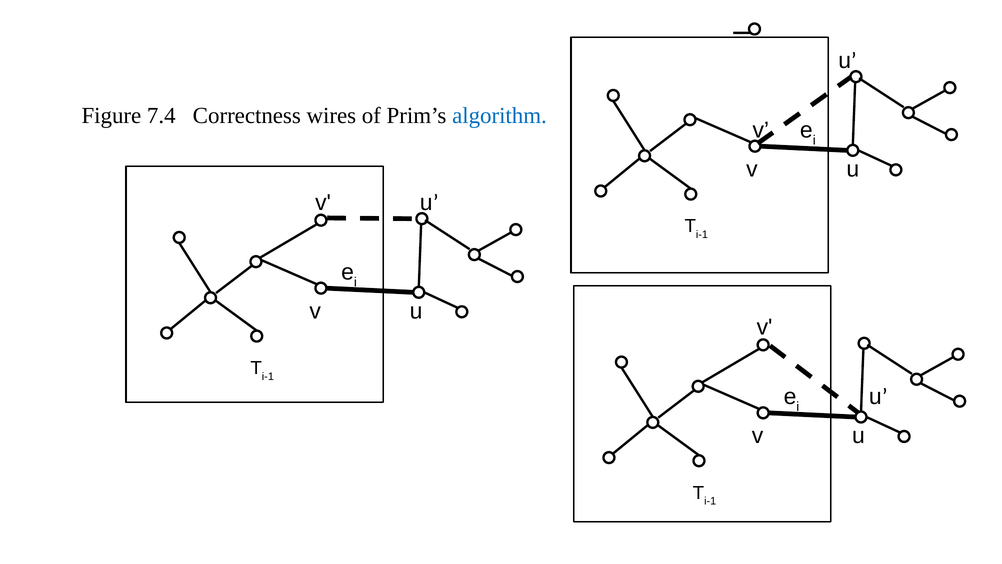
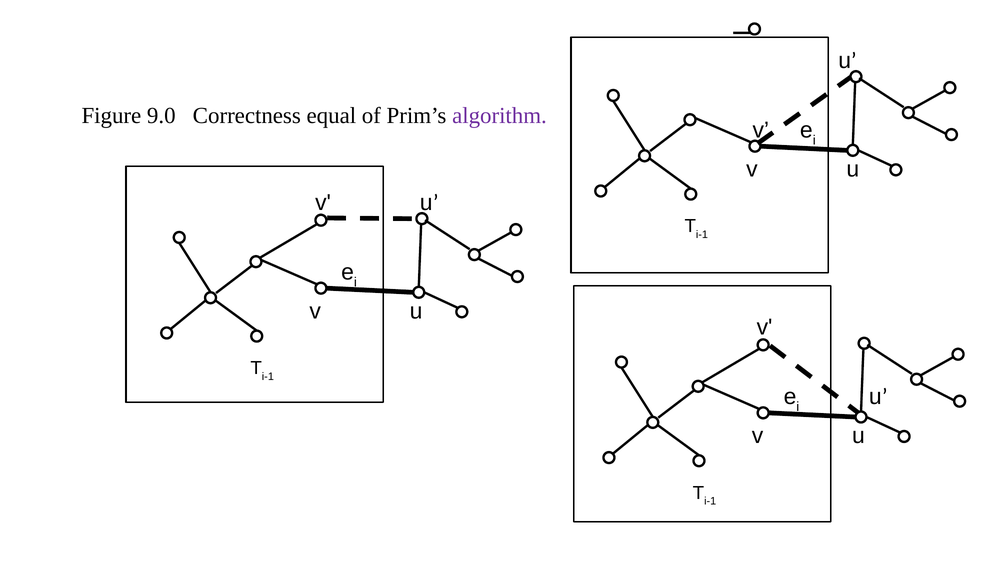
7.4: 7.4 -> 9.0 (161, 115)
wires: wires -> equal (331, 115)
algorithm colour: blue -> purple (499, 115)
